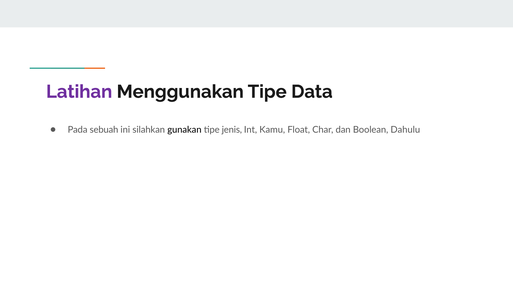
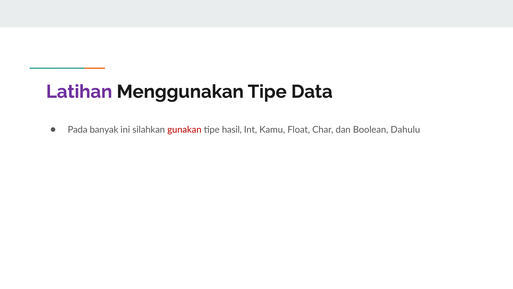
sebuah: sebuah -> banyak (104, 129)
gunakan colour: black -> red (184, 129)
jenis: jenis -> hasil (232, 129)
